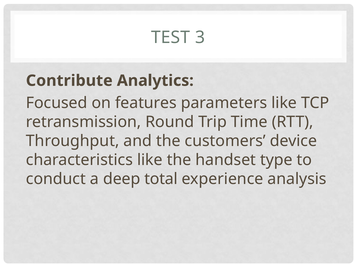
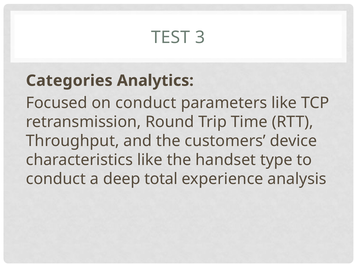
Contribute: Contribute -> Categories (69, 81)
on features: features -> conduct (146, 103)
